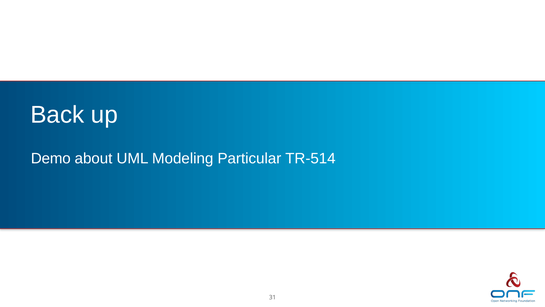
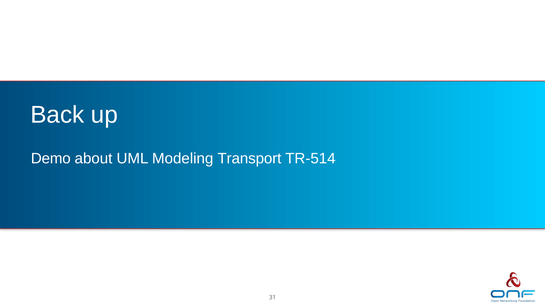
Particular: Particular -> Transport (249, 158)
